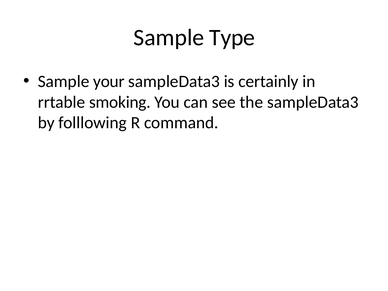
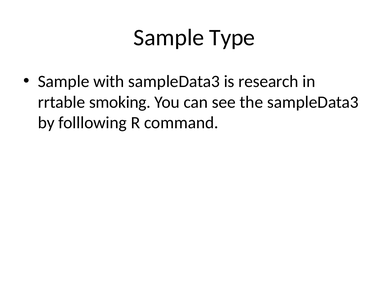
your: your -> with (109, 81)
certainly: certainly -> research (268, 81)
